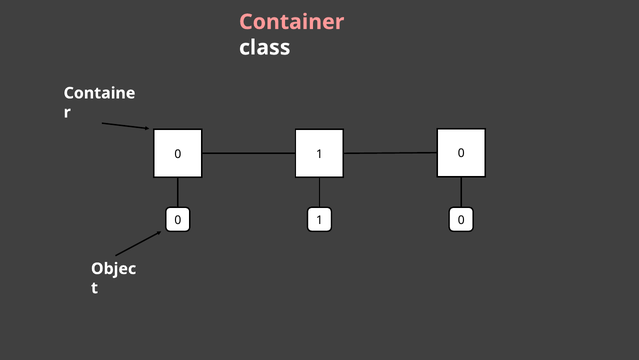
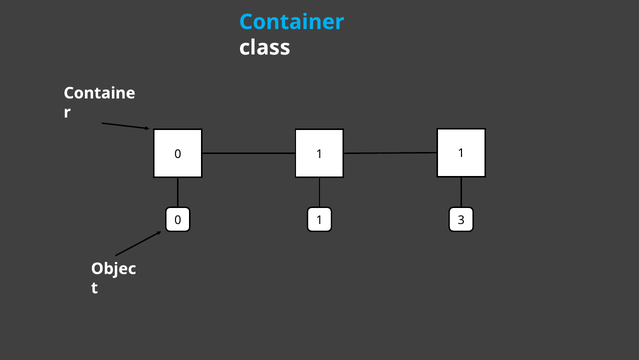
Container colour: pink -> light blue (292, 22)
0: 0 -> 1 (461, 153)
0: 0 -> 3 (461, 220)
